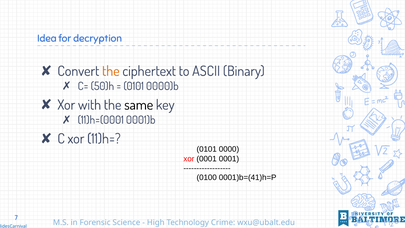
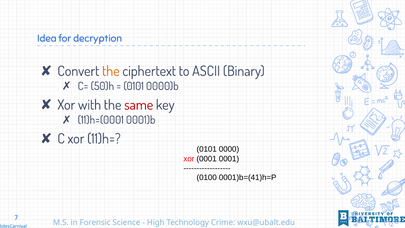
same colour: black -> red (139, 105)
